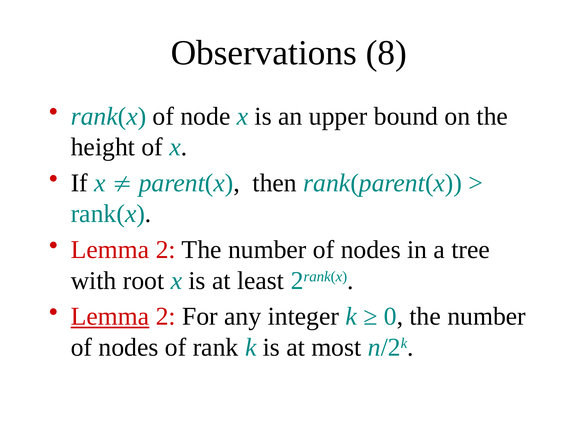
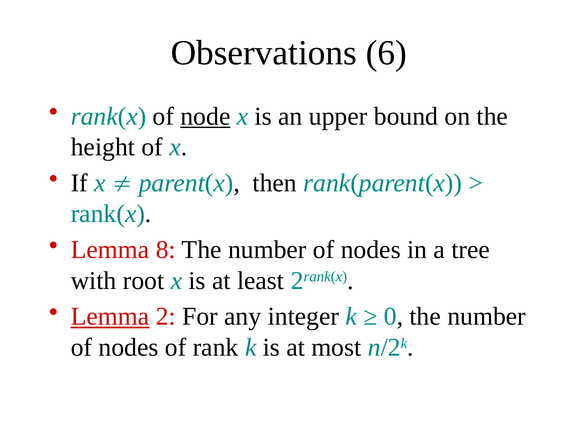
8: 8 -> 6 (386, 53)
node underline: none -> present (205, 116)
2: 2 -> 8 (166, 250)
